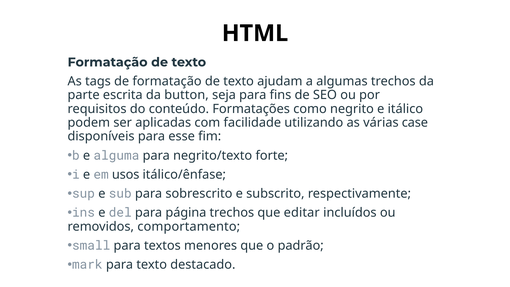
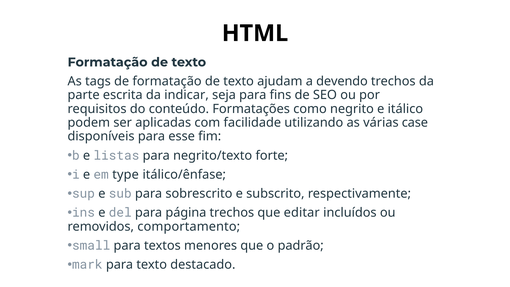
algumas: algumas -> devendo (342, 81)
button: button -> indicar (187, 95)
alguma: alguma -> listas (116, 155)
usos: usos -> type (126, 174)
